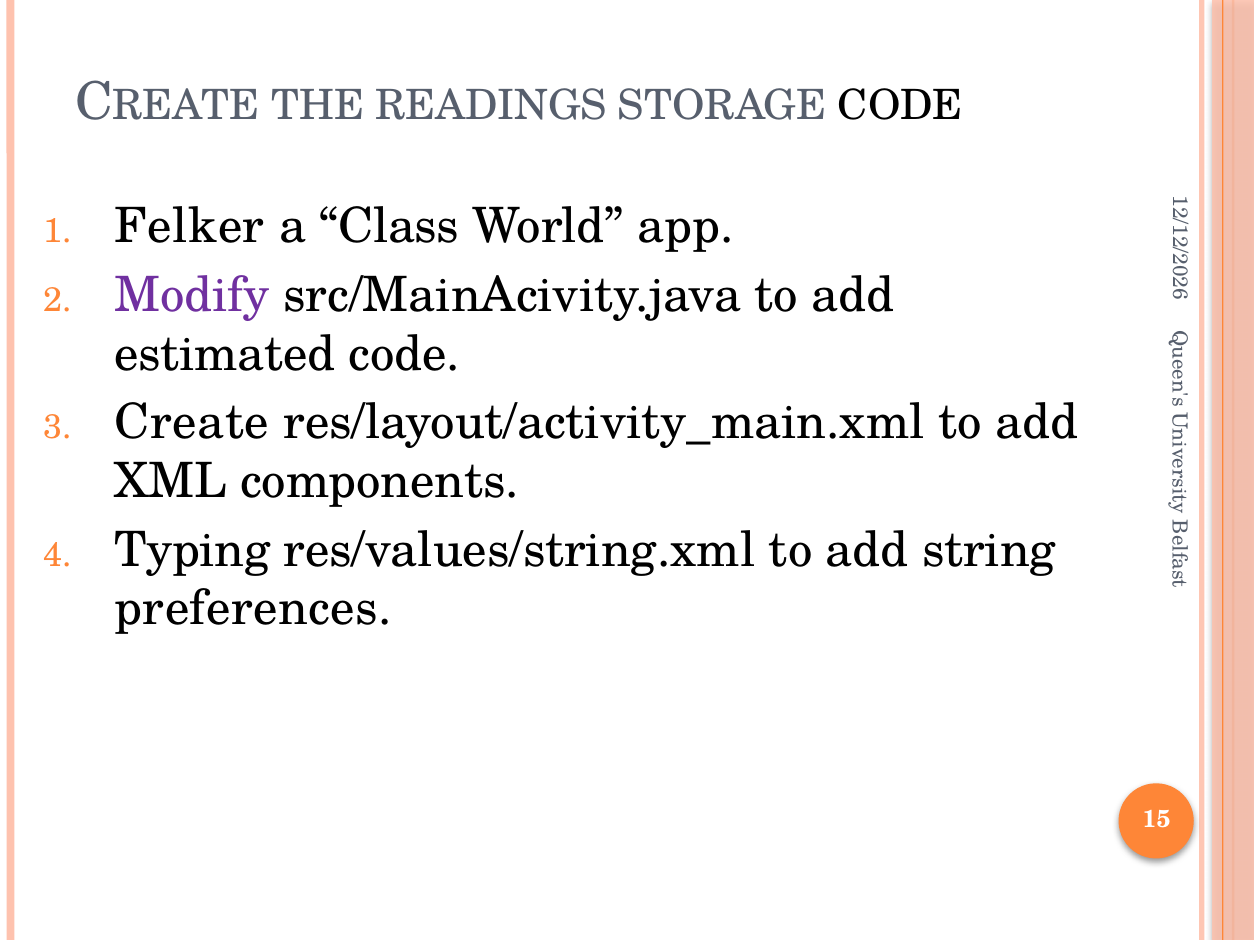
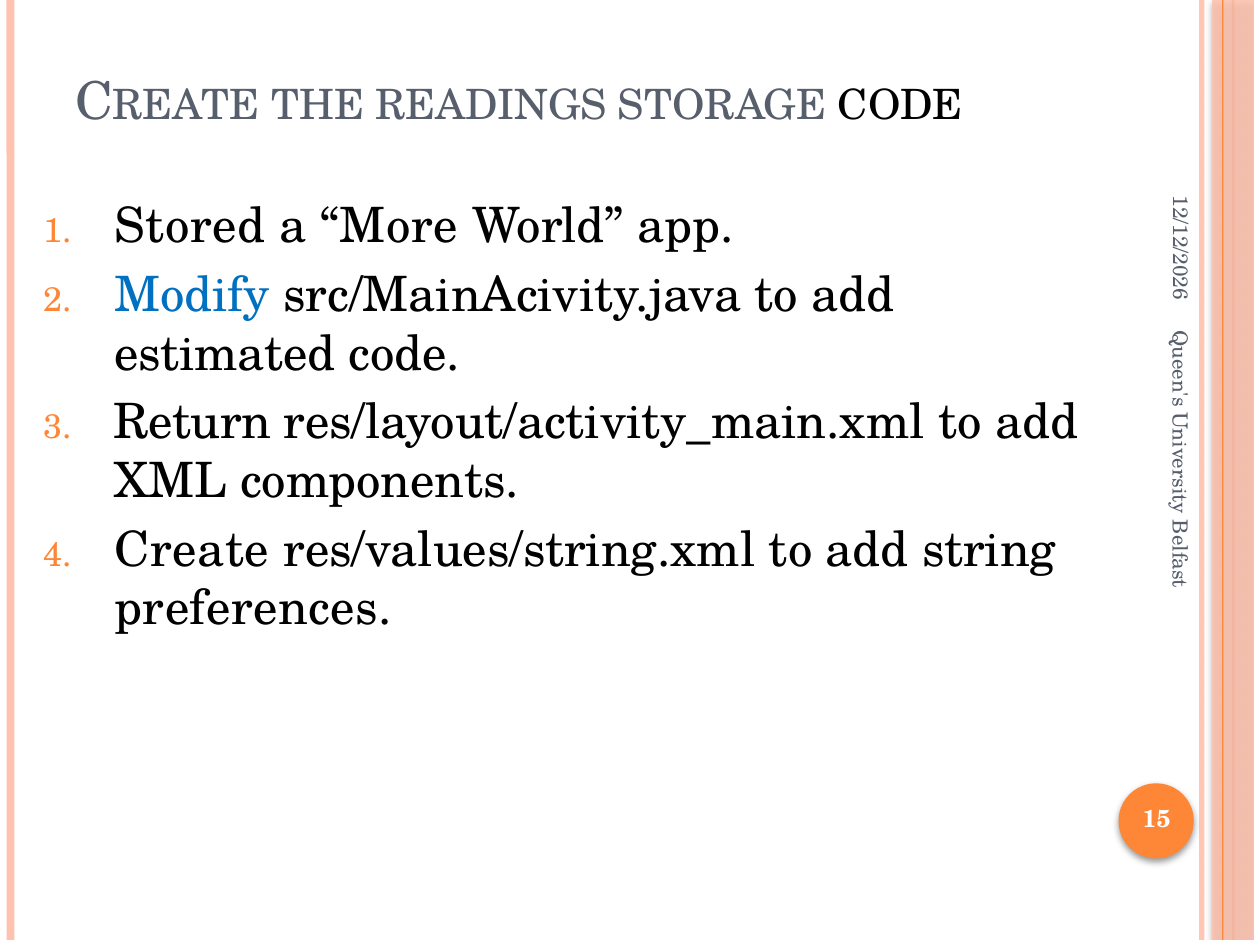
Felker: Felker -> Stored (190, 227)
Class: Class -> More (389, 227)
Modify colour: purple -> blue (192, 296)
Create: Create -> Return (192, 423)
Typing: Typing -> Create (192, 550)
